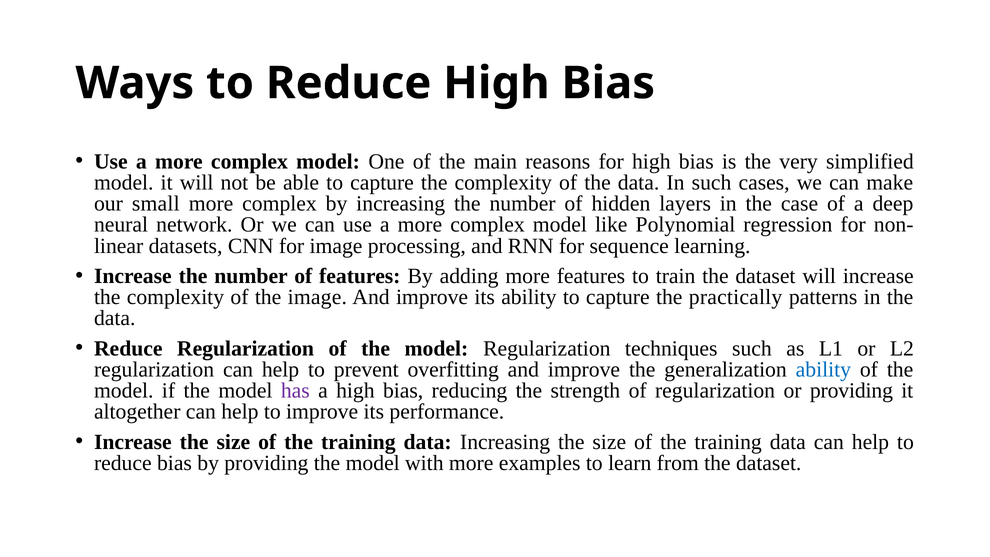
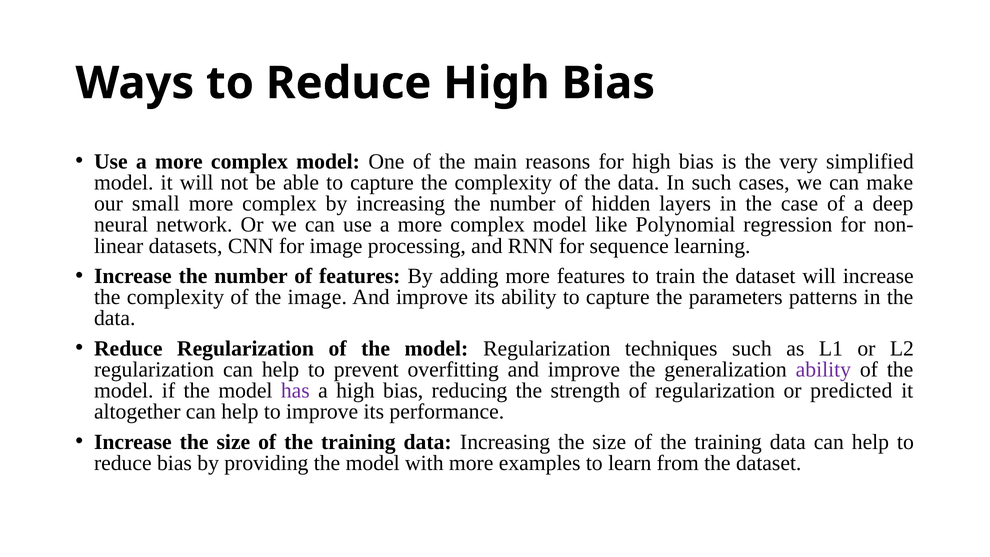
practically: practically -> parameters (736, 297)
ability colour: blue -> purple (823, 370)
or providing: providing -> predicted (851, 391)
